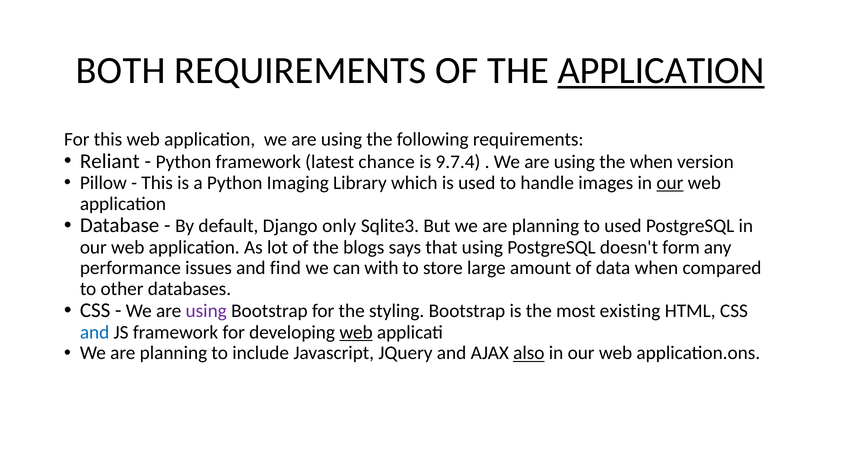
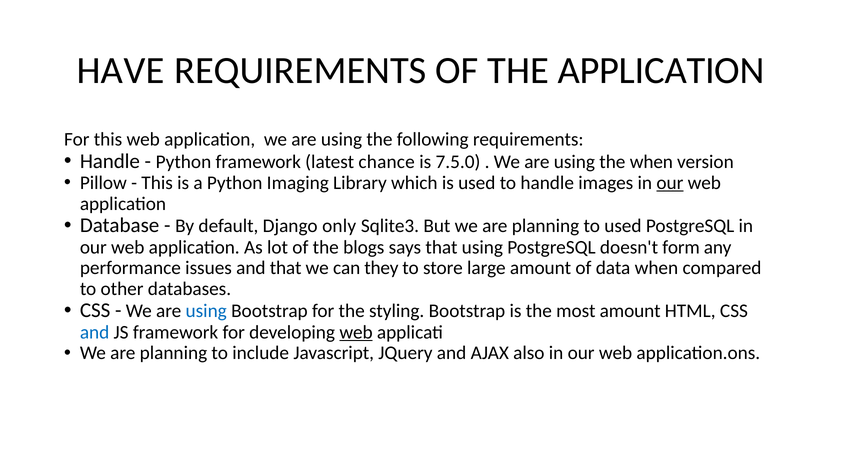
BOTH: BOTH -> HAVE (121, 71)
APPLICATION underline: present -> none (661, 71)
Reliant: Reliant -> Handle (110, 161)
9.7.4: 9.7.4 -> 7.5.0 (458, 162)
and find: find -> that (286, 268)
with: with -> they (381, 268)
using colour: purple -> blue (206, 311)
most existing: existing -> amount (630, 311)
also underline: present -> none (529, 353)
